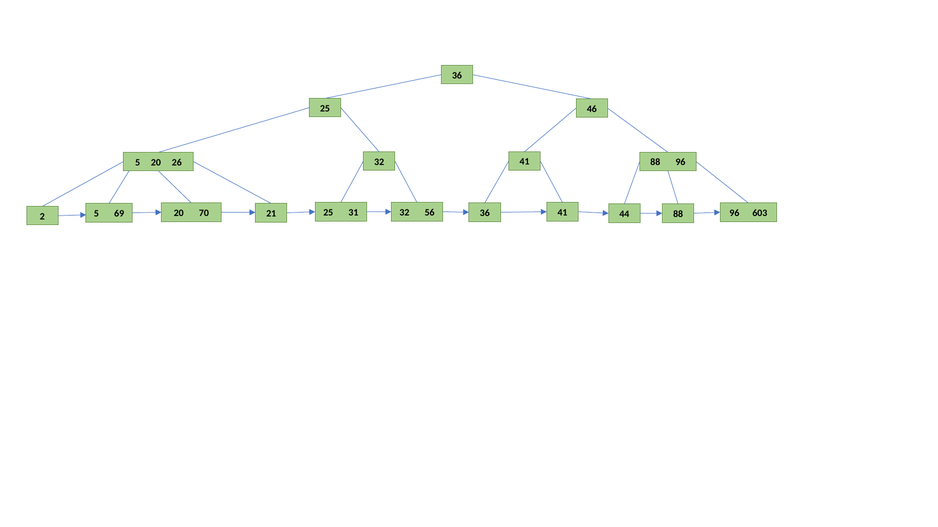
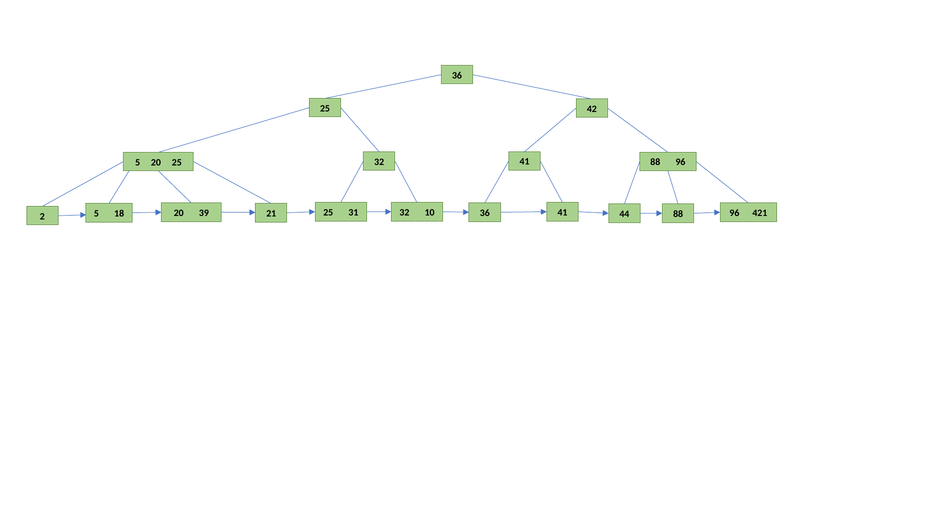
46: 46 -> 42 (592, 109)
20 26: 26 -> 25 (177, 162)
56: 56 -> 10 (430, 213)
70: 70 -> 39 (204, 213)
603: 603 -> 421 (760, 213)
69: 69 -> 18 (119, 214)
